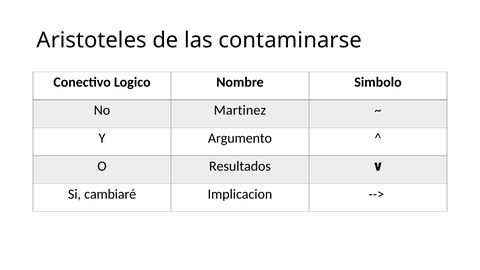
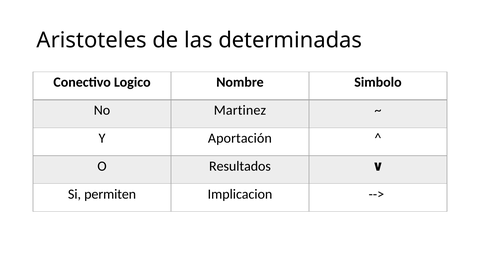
contaminarse: contaminarse -> determinadas (290, 40)
Argumento: Argumento -> Aportación (240, 138)
cambiaré: cambiaré -> permiten (110, 194)
